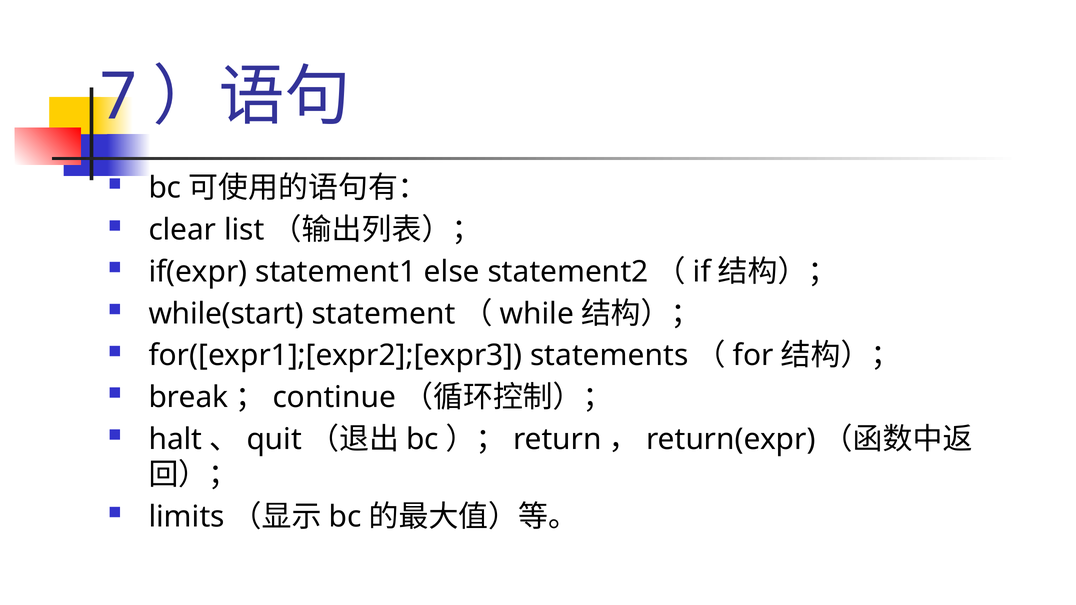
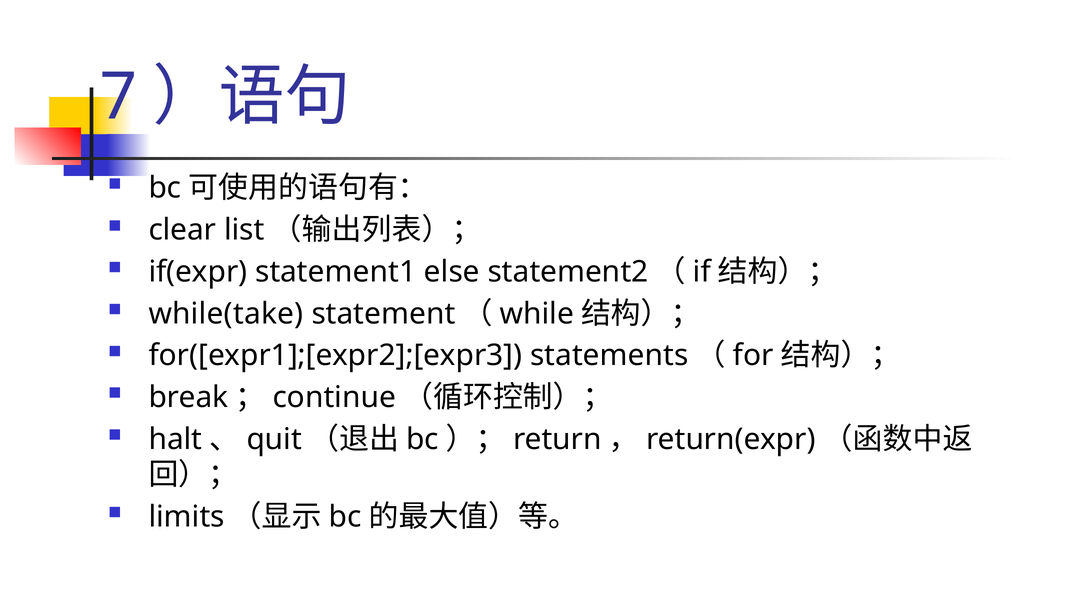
while(start: while(start -> while(take (226, 314)
